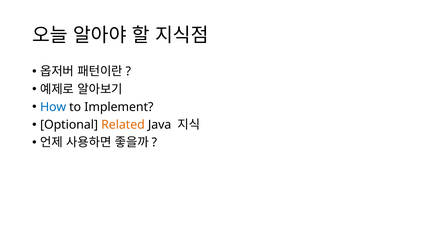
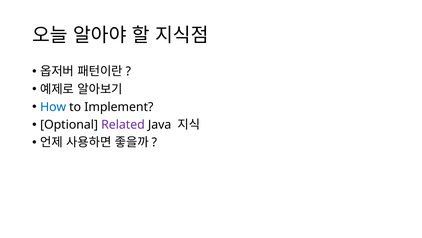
Related colour: orange -> purple (123, 124)
